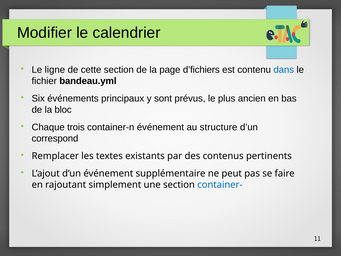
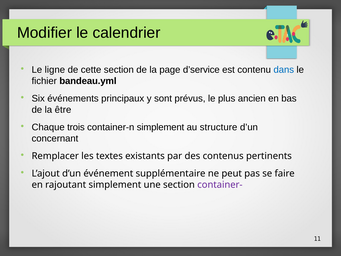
d’fichiers: d’fichiers -> d’service (201, 70)
bloc: bloc -> être (63, 110)
container-n événement: événement -> simplement (161, 127)
correspond: correspond -> concernant (55, 138)
container- colour: blue -> purple (220, 185)
